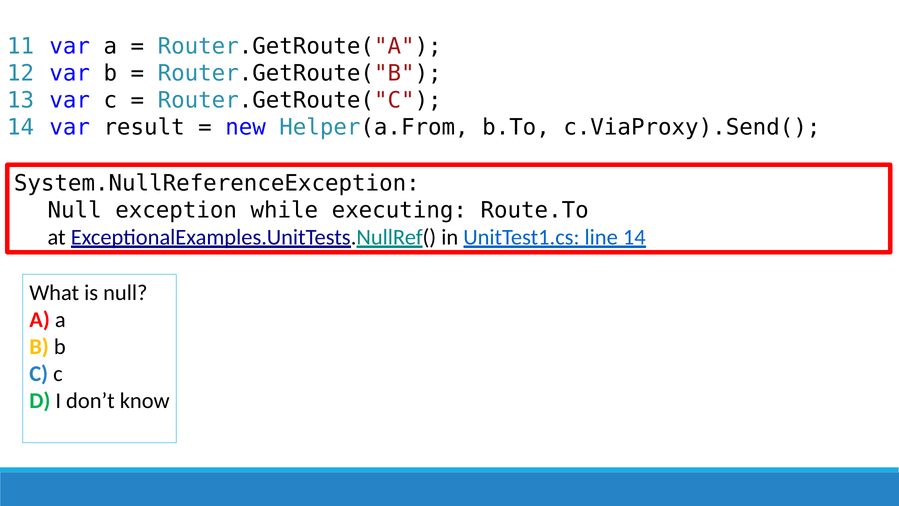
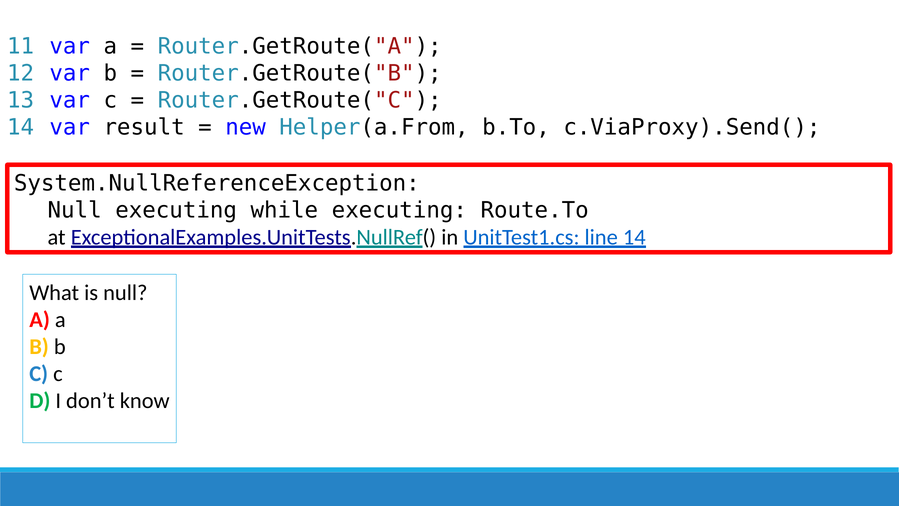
Null exception: exception -> executing (176, 210)
